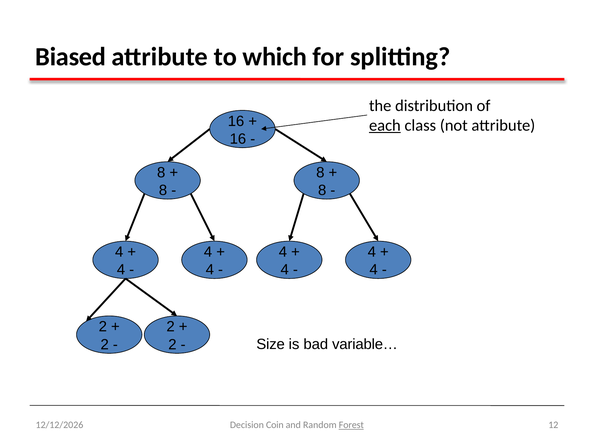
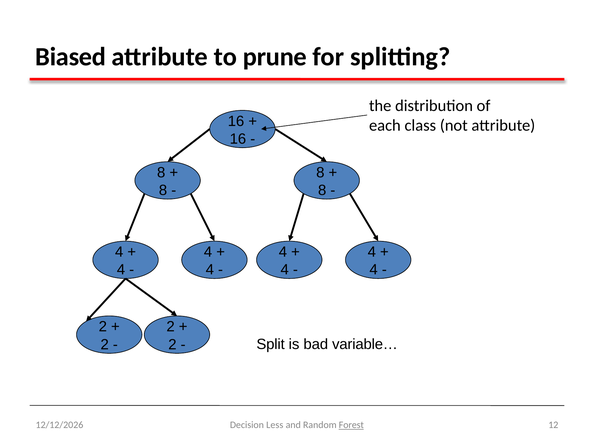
which: which -> prune (275, 57)
each underline: present -> none (385, 126)
Size: Size -> Split (271, 345)
Coin: Coin -> Less (275, 425)
